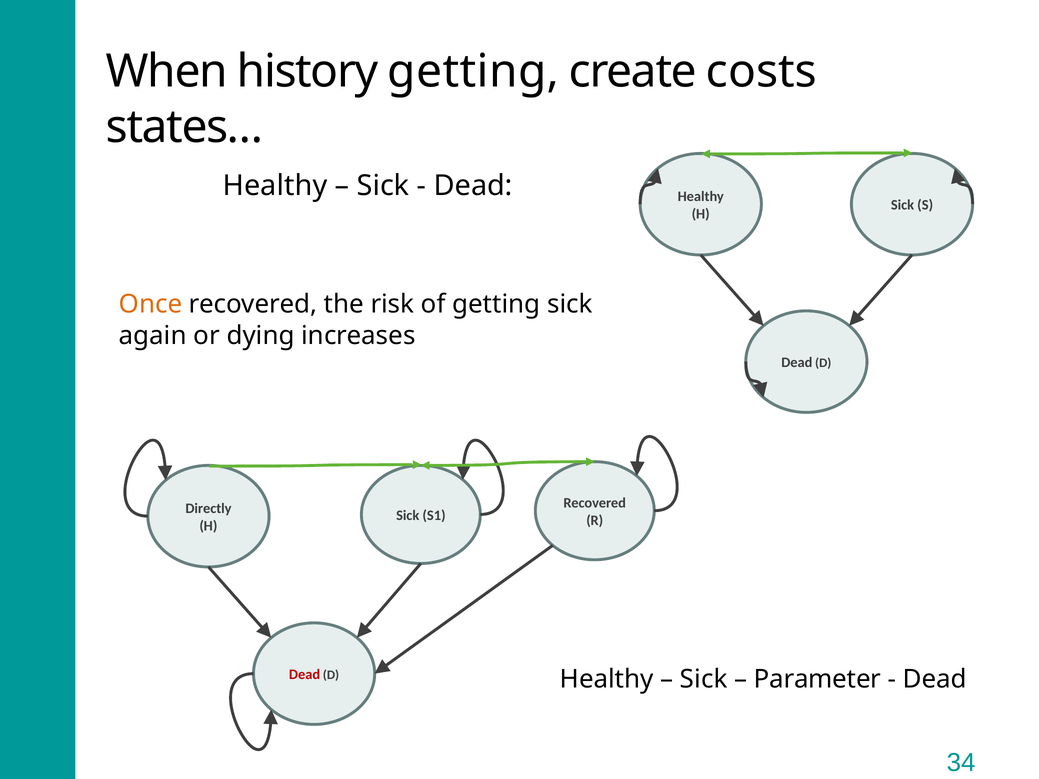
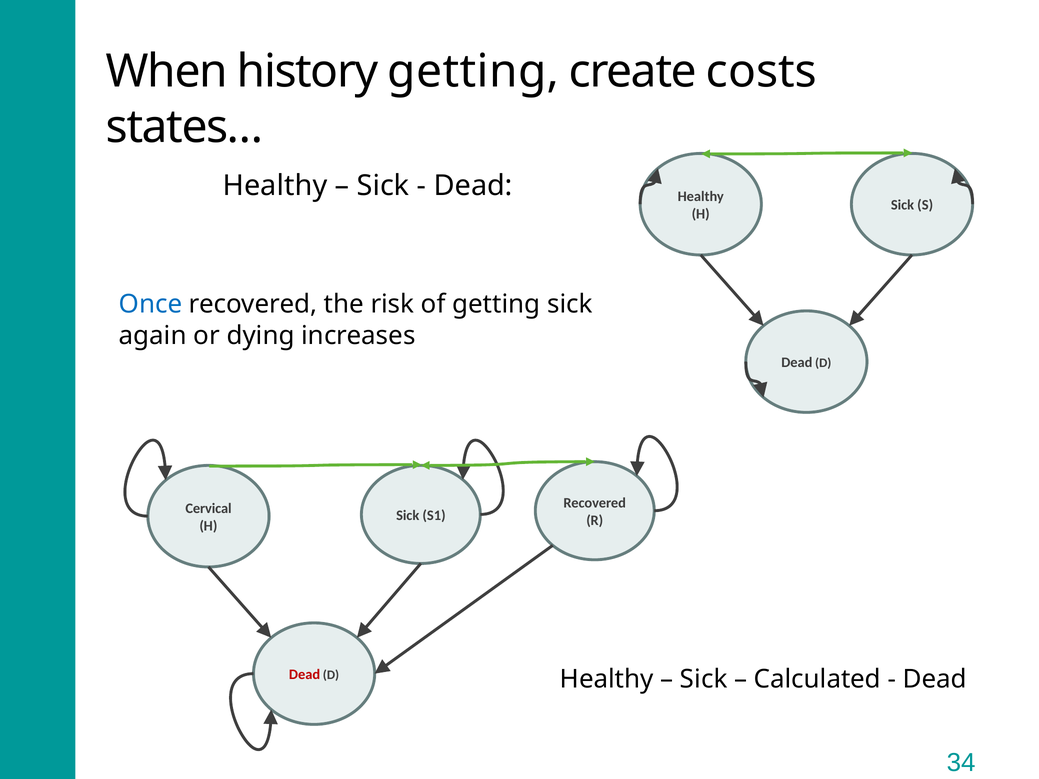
Once colour: orange -> blue (151, 304)
Directly: Directly -> Cervical (209, 509)
Parameter: Parameter -> Calculated (817, 679)
